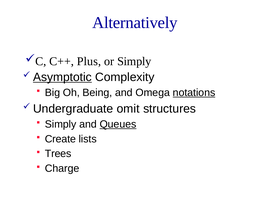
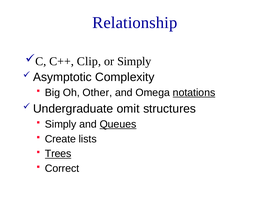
Alternatively: Alternatively -> Relationship (135, 23)
Plus: Plus -> Clip (89, 61)
Asymptotic underline: present -> none (62, 77)
Being: Being -> Other (97, 92)
Trees underline: none -> present (58, 153)
Charge: Charge -> Correct (62, 168)
